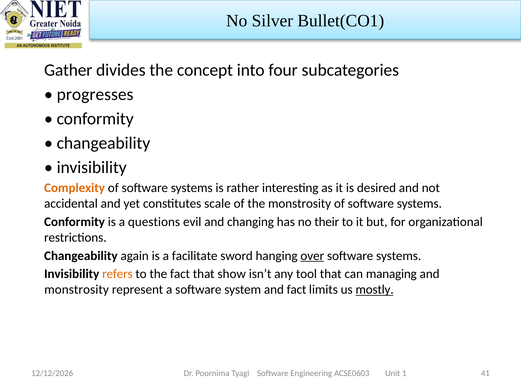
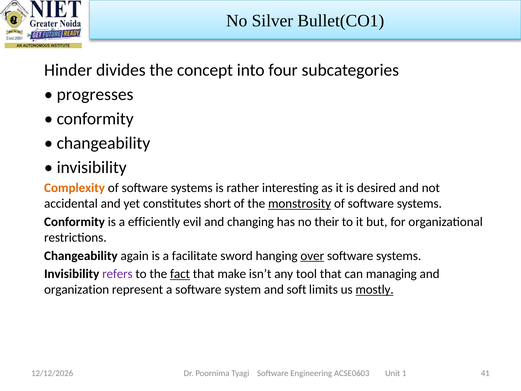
Gather: Gather -> Hinder (68, 70)
scale: scale -> short (218, 204)
monstrosity underline: none -> present (300, 204)
questions: questions -> efficiently (154, 222)
refers colour: orange -> purple (117, 274)
fact underline: none -> present (180, 274)
show: show -> make (232, 274)
monstrosity: monstrosity -> organization (77, 289)
and fact: fact -> soft (297, 289)
